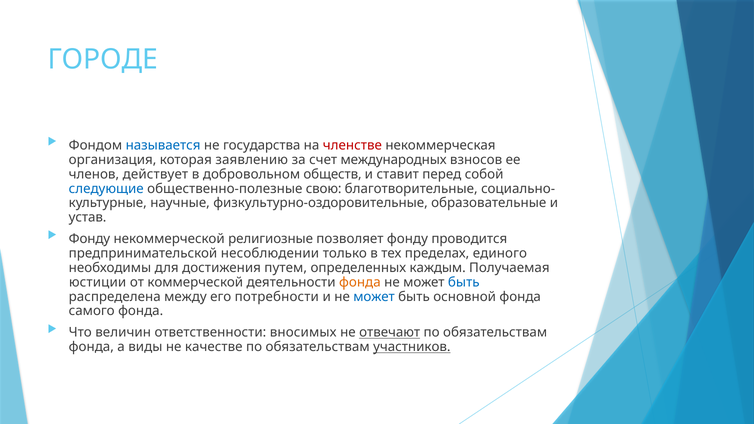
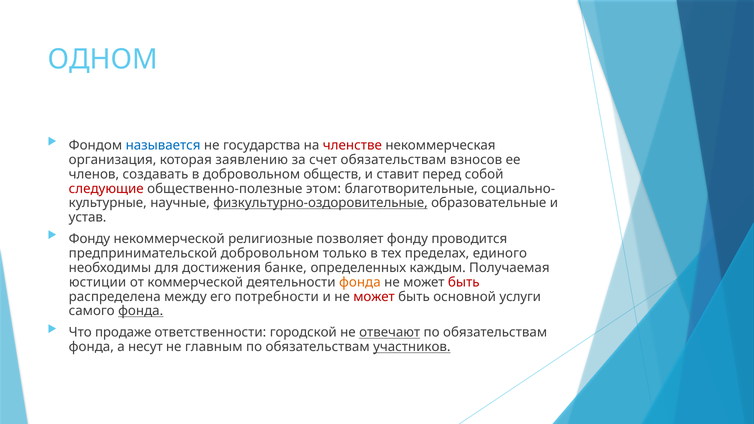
ГОРОДЕ: ГОРОДЕ -> ОДНОМ (103, 59)
счет международных: международных -> обязательствам (393, 160)
действует: действует -> создавать (155, 174)
следующие colour: blue -> red (106, 189)
свою: свою -> этом (324, 189)
физкультурно-оздоровительные underline: none -> present (321, 203)
предпринимательской несоблюдении: несоблюдении -> добровольном (270, 253)
путем: путем -> банке (286, 268)
быть colour: blue -> red (464, 282)
может colour: blue -> red (374, 297)
основной фонда: фонда -> услуги (520, 297)
фонда underline: none -> present (141, 311)
величин: величин -> продаже (123, 333)
вносимых: вносимых -> городской (303, 333)
виды: виды -> несут (145, 347)
качестве: качестве -> главным (214, 347)
